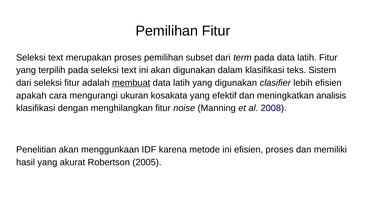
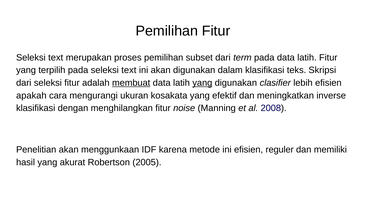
Sistem: Sistem -> Skripsi (322, 70)
yang underline: none -> present (202, 83)
analisis: analisis -> inverse (331, 95)
efisien proses: proses -> reguler (280, 150)
